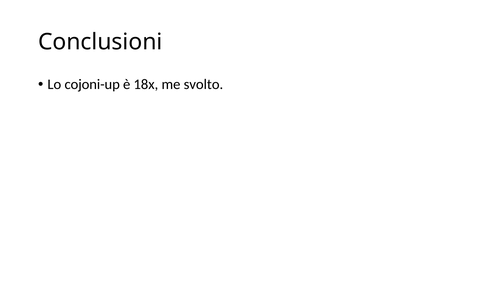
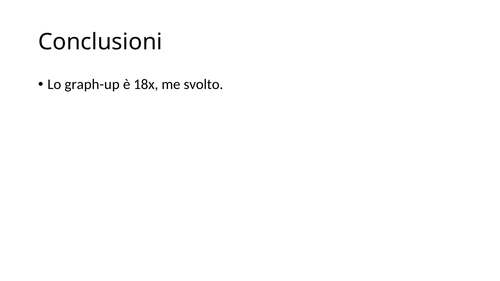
cojoni-up: cojoni-up -> graph-up (92, 85)
